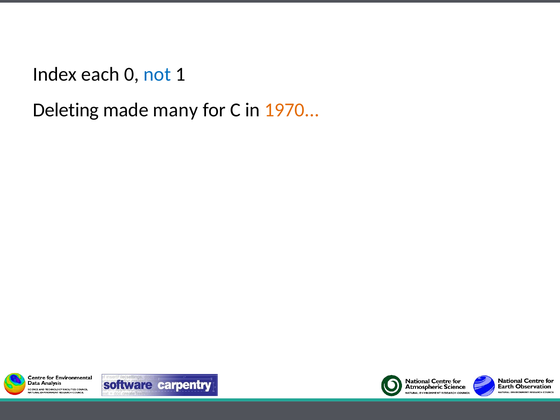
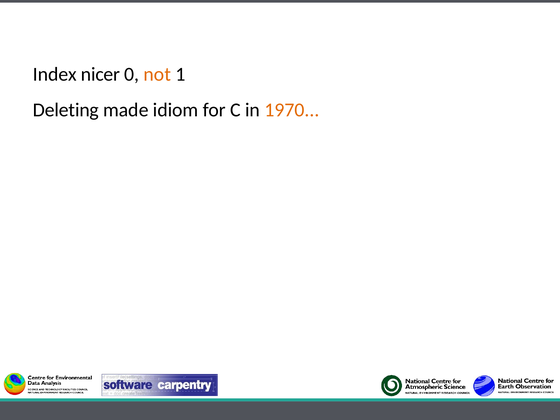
each: each -> nicer (101, 74)
not colour: blue -> orange (157, 74)
many: many -> idiom (176, 110)
